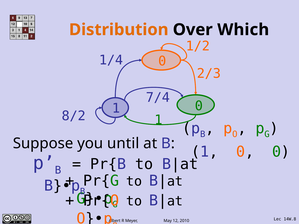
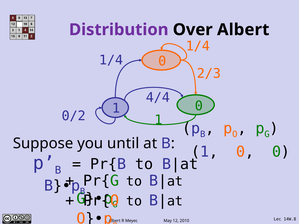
Distribution colour: orange -> purple (119, 30)
Over Which: Which -> Albert (243, 30)
1/2: 1/2 -> 1/4 (198, 46)
7/4: 7/4 -> 4/4 (158, 98)
8/2: 8/2 -> 0/2 (74, 116)
